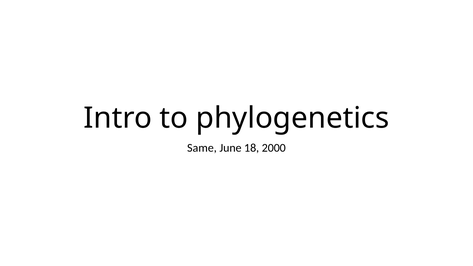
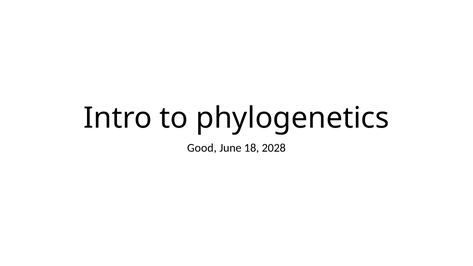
Same: Same -> Good (202, 148)
2000: 2000 -> 2028 (274, 148)
